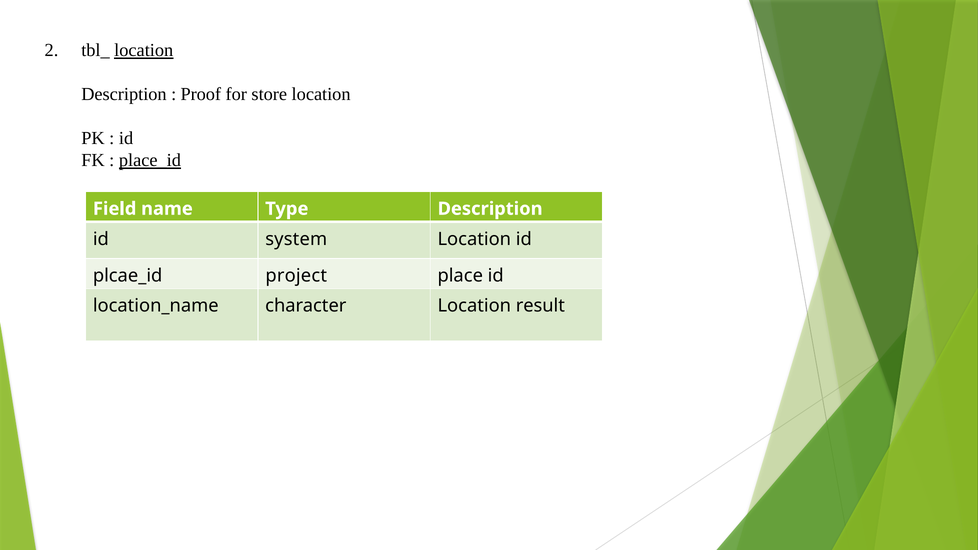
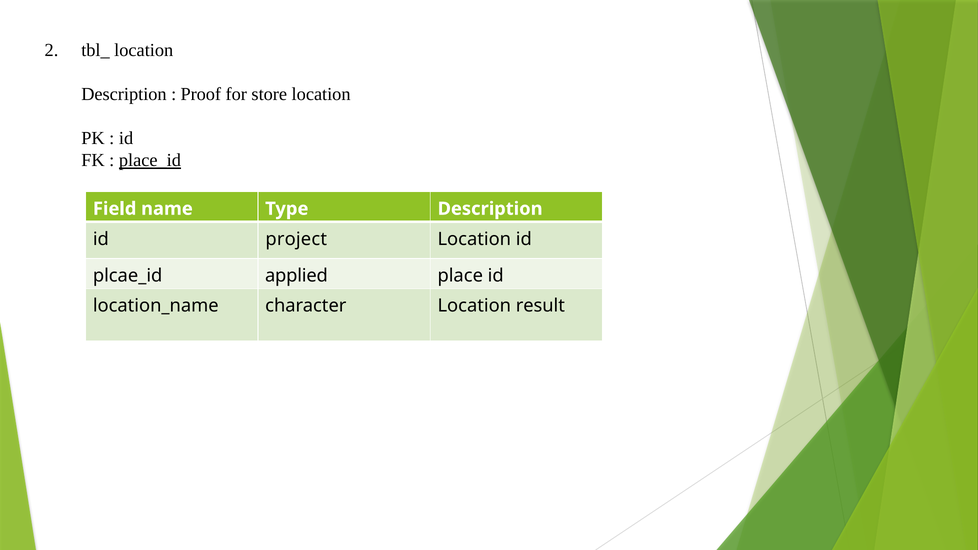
location underline: present -> none (144, 50)
system: system -> project (296, 239)
project: project -> applied (296, 276)
